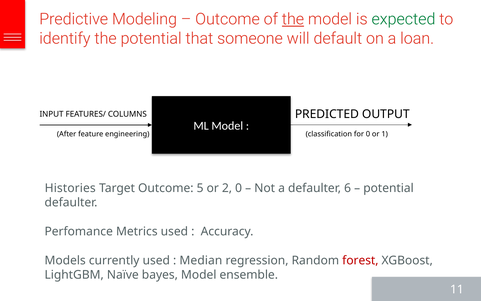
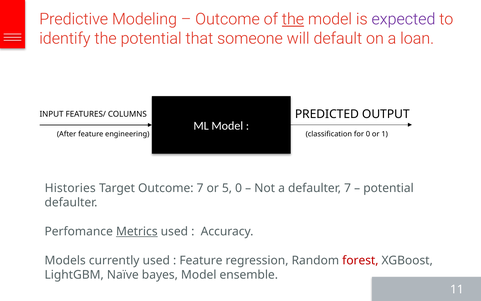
expected colour: green -> purple (403, 19)
Outcome 5: 5 -> 7 (200, 188)
2: 2 -> 5 (227, 188)
defaulter 6: 6 -> 7 (348, 188)
Metrics underline: none -> present (137, 231)
Median: Median -> Feature (201, 260)
